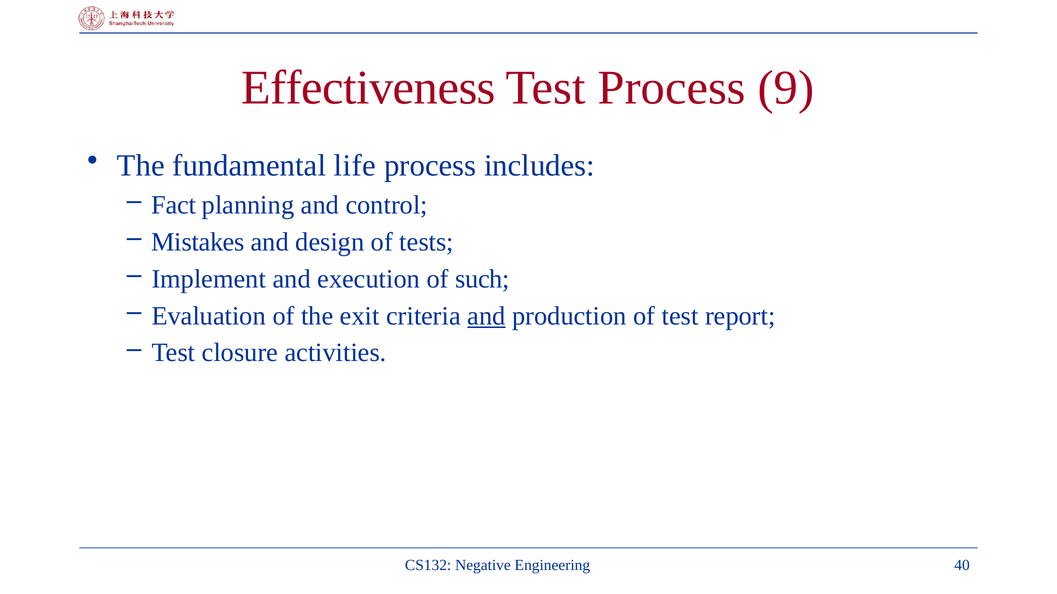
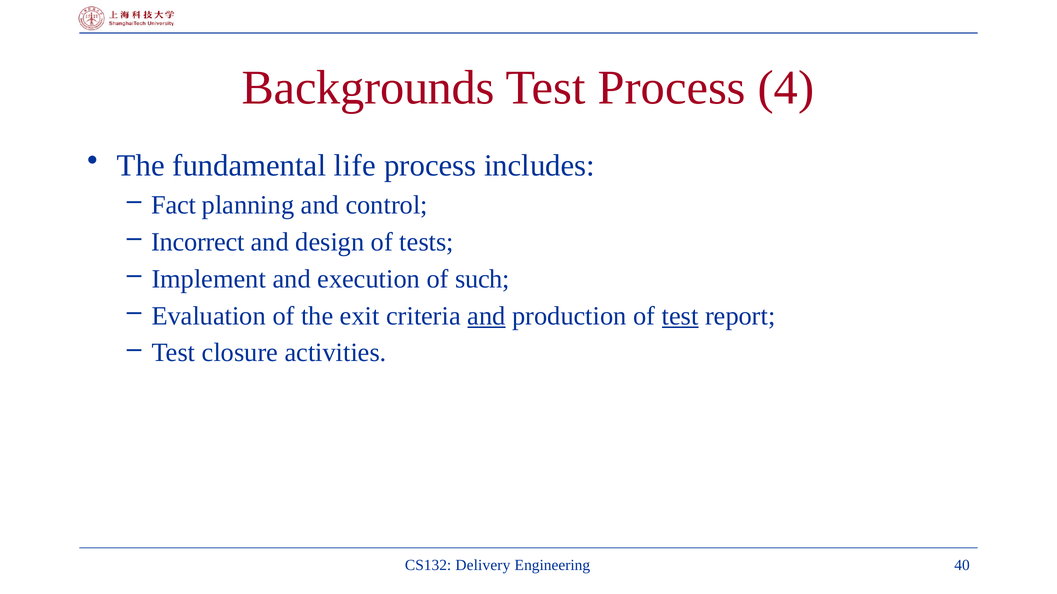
Effectiveness: Effectiveness -> Backgrounds (368, 88)
9: 9 -> 4 (786, 88)
Mistakes: Mistakes -> Incorrect (198, 242)
test underline: none -> present (680, 316)
Negative: Negative -> Delivery (483, 565)
